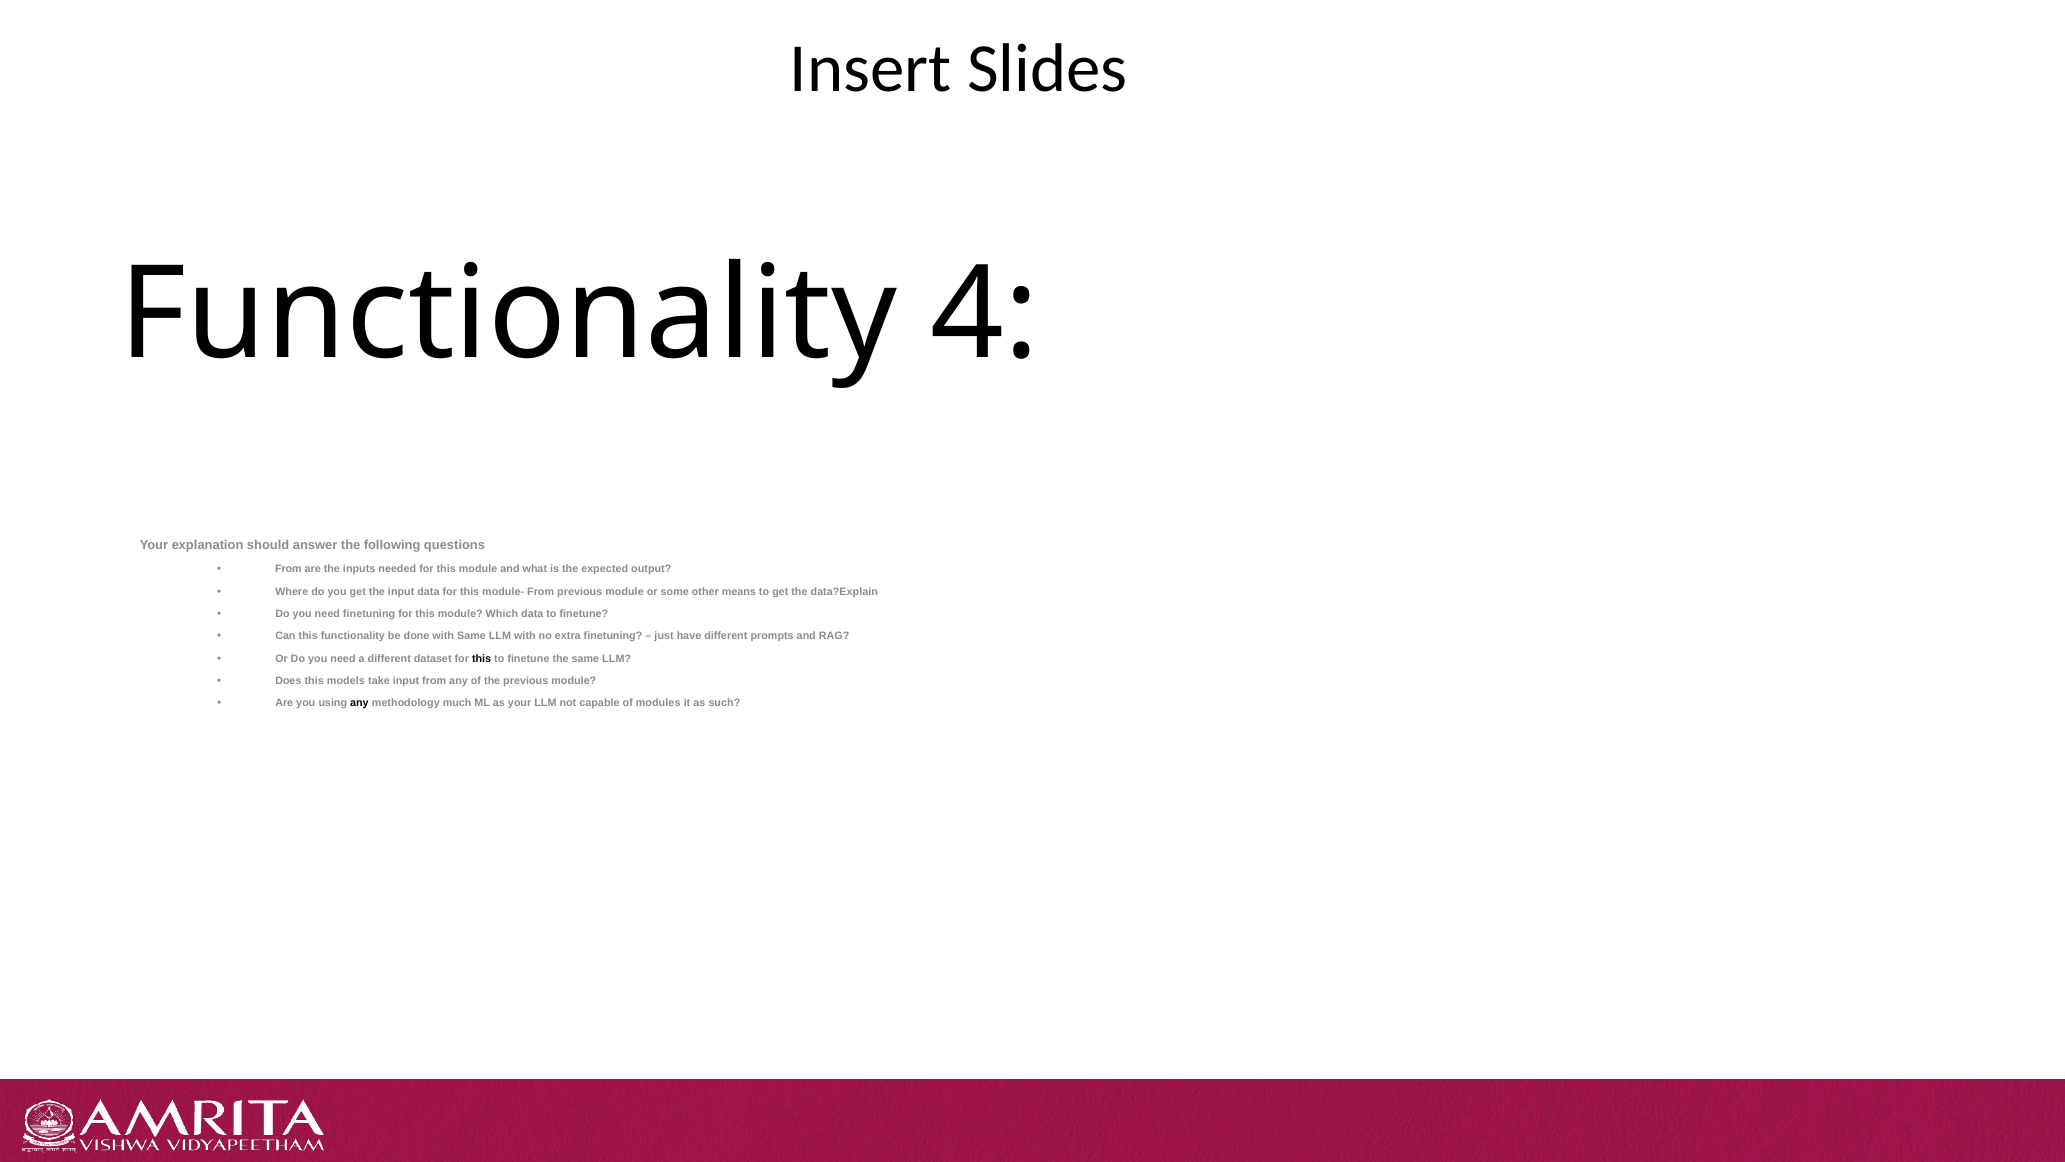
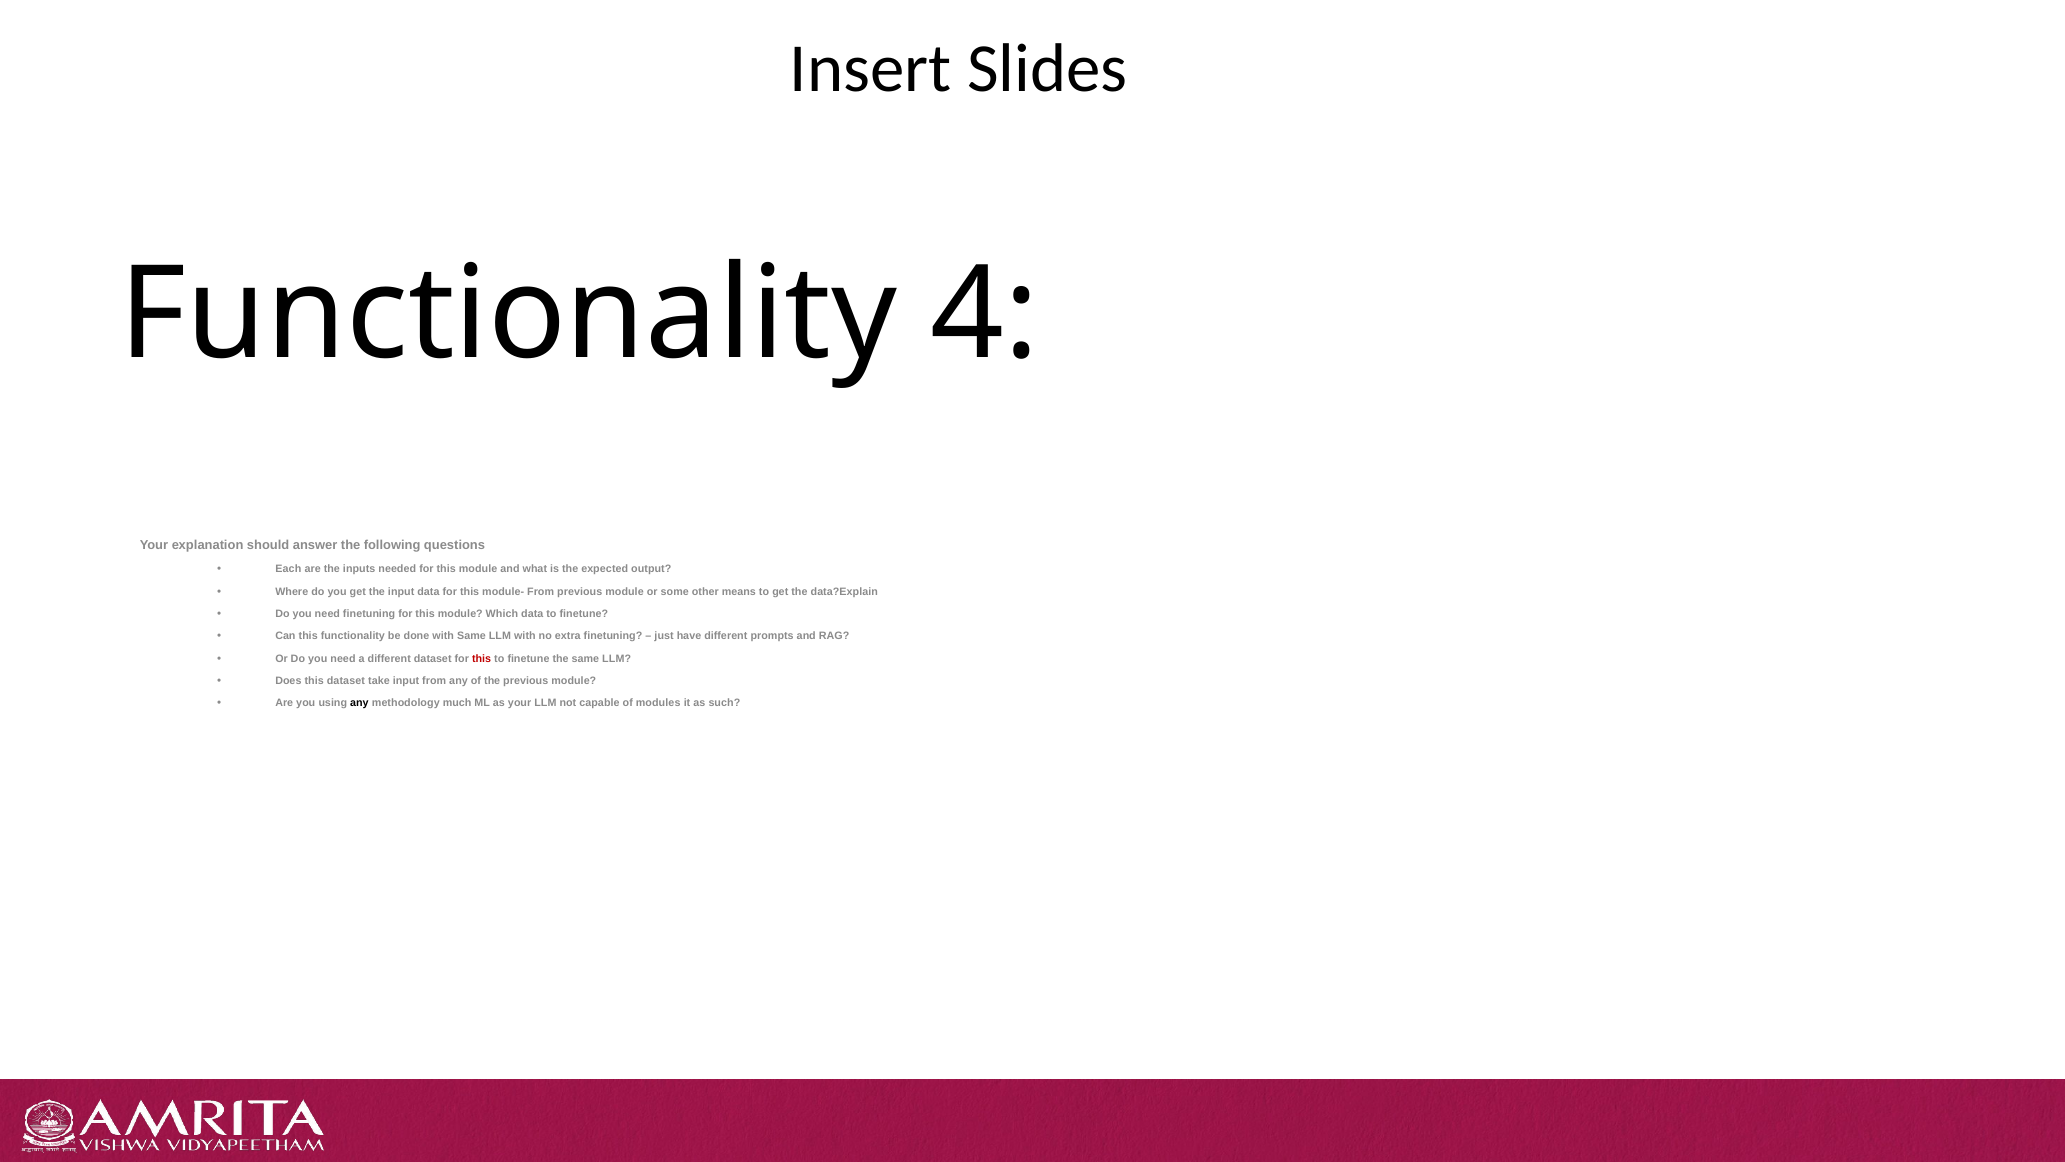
From: From -> Each (288, 569)
this colour: black -> red (482, 658)
this models: models -> dataset (346, 681)
